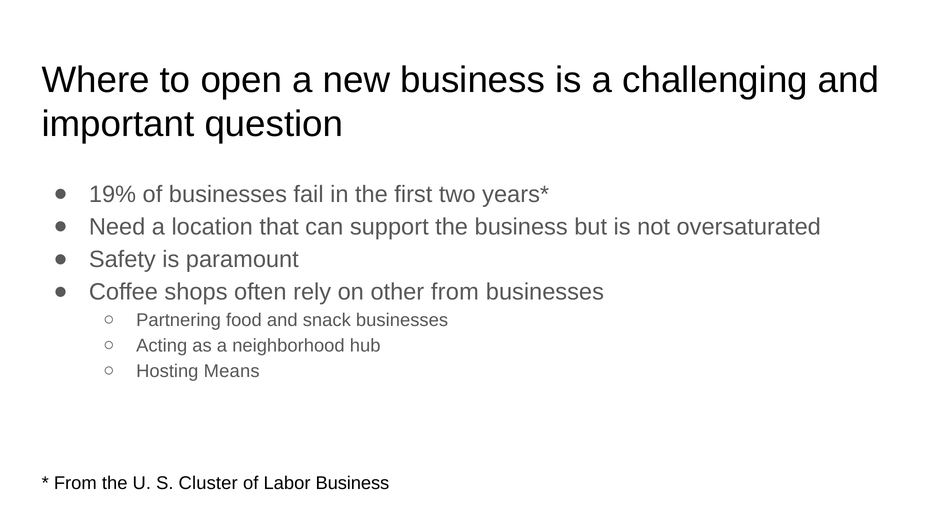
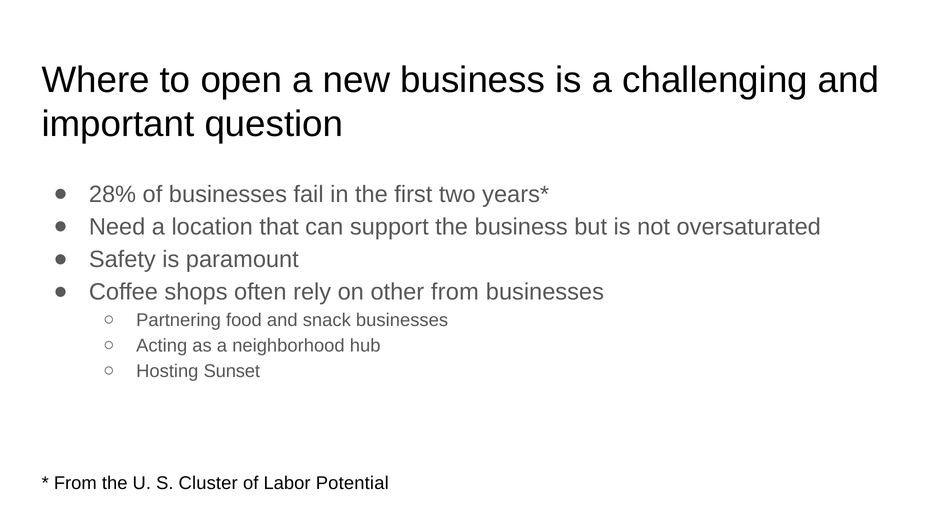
19%: 19% -> 28% (113, 194)
Means: Means -> Sunset (232, 371)
Labor Business: Business -> Potential (352, 483)
